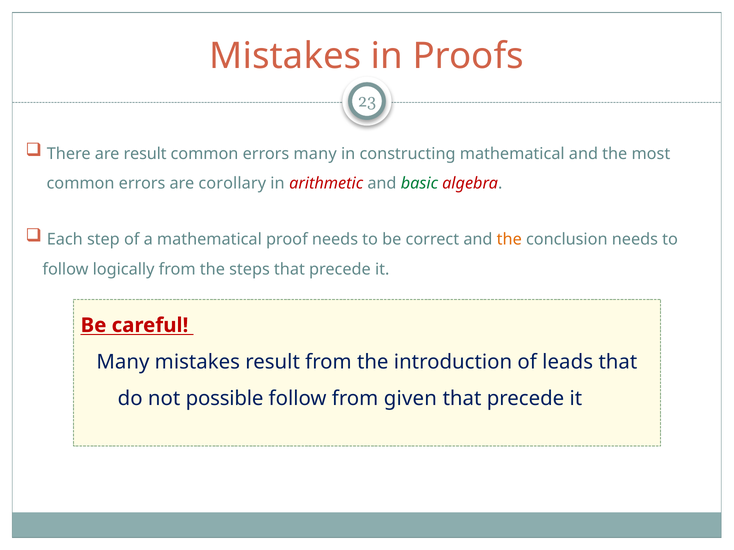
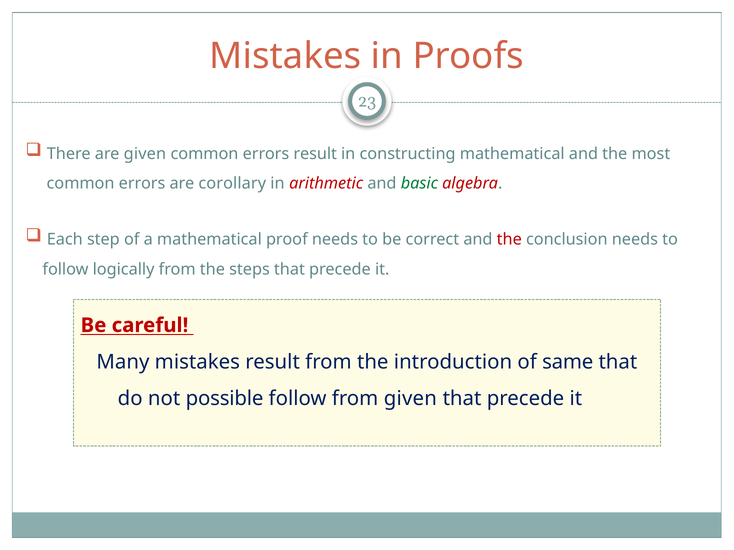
are result: result -> given (145, 154)
errors many: many -> result (315, 154)
the colour: orange -> red (509, 240)
leads: leads -> same (568, 362)
